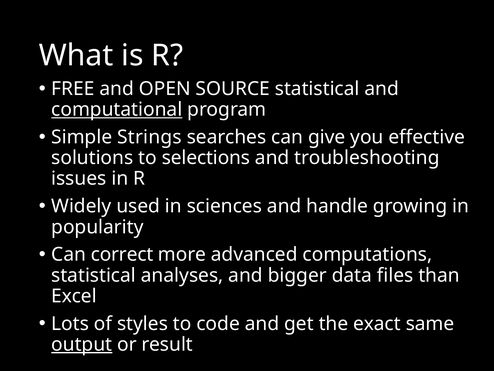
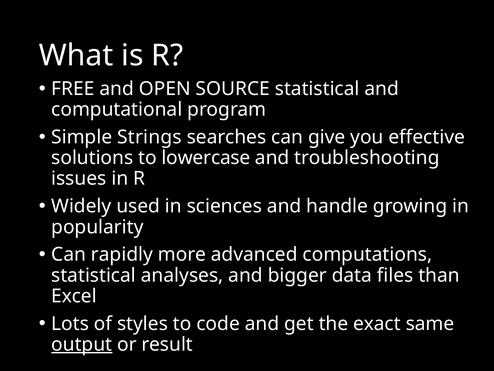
computational underline: present -> none (117, 109)
selections: selections -> lowercase (206, 158)
correct: correct -> rapidly (122, 254)
